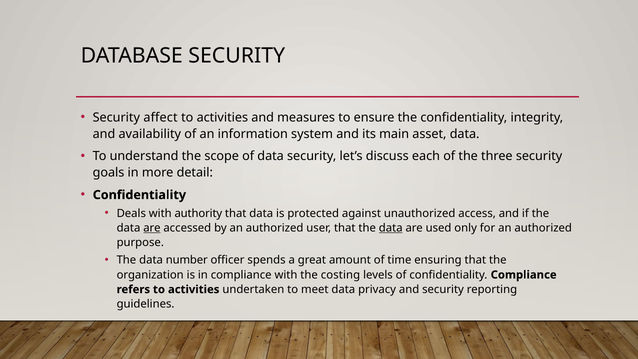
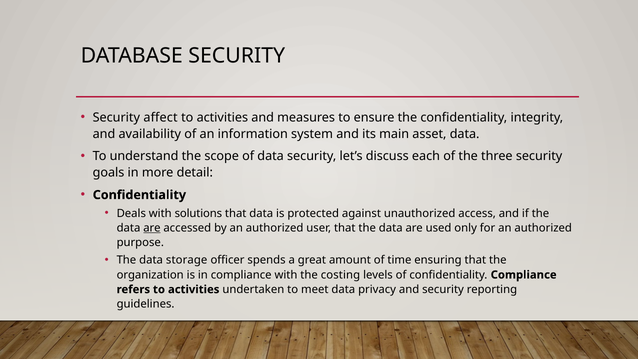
authority: authority -> solutions (198, 213)
data underline: present -> none (391, 228)
number: number -> storage (187, 260)
